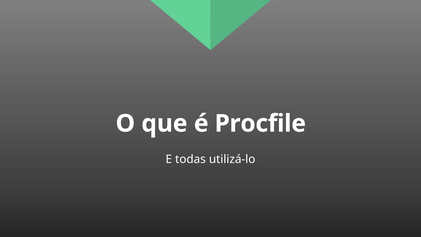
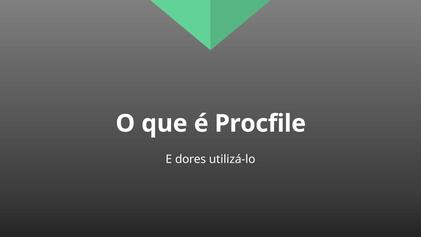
todas: todas -> dores (191, 159)
